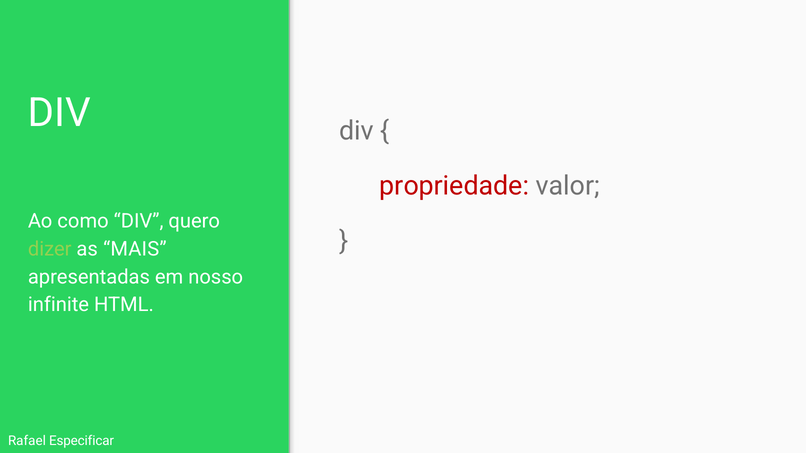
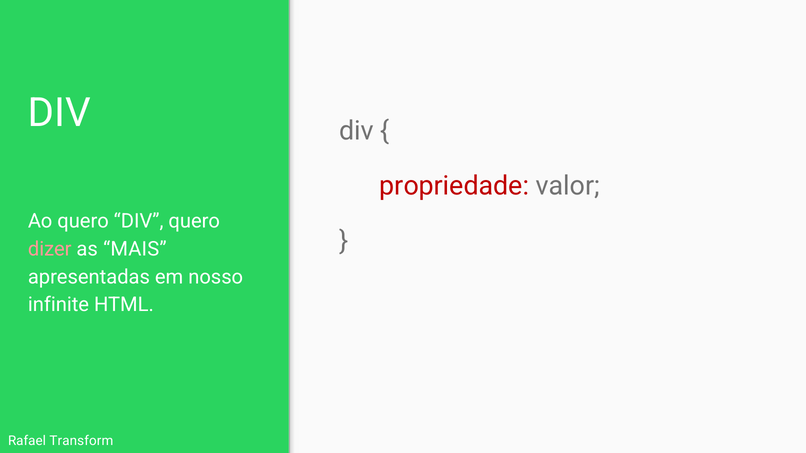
Ao como: como -> quero (83, 222)
dizer colour: light green -> pink (50, 249)
Especificar: Especificar -> Transform (81, 441)
